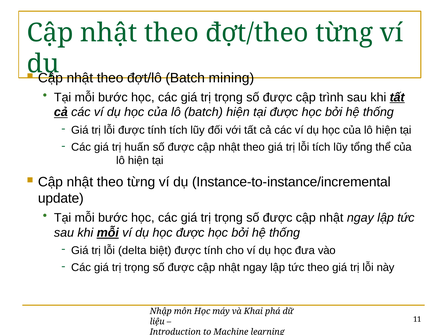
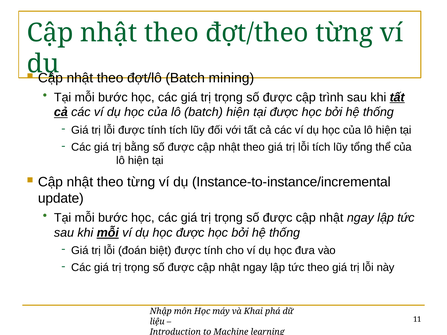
huấn: huấn -> bằng (137, 147)
delta: delta -> đoán (132, 251)
